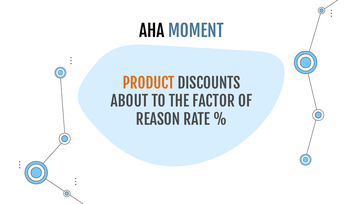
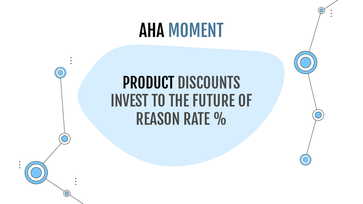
PRODUCT colour: orange -> black (148, 84)
ABOUT: ABOUT -> INVEST (130, 102)
FACTOR: FACTOR -> FUTURE (214, 102)
